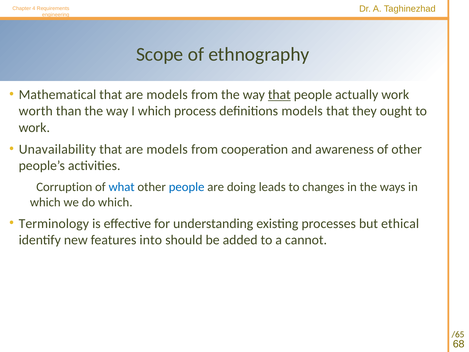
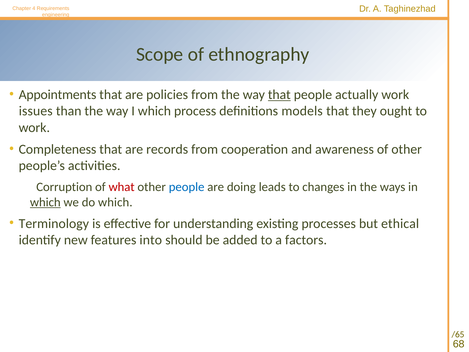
Mathematical: Mathematical -> Appointments (58, 95)
models: models -> policies (167, 95)
worth: worth -> issues (36, 111)
Unavailability: Unavailability -> Completeness (58, 149)
models: models -> records (167, 149)
what colour: blue -> red (122, 187)
which underline: none -> present (45, 202)
cannot: cannot -> factors (306, 240)
